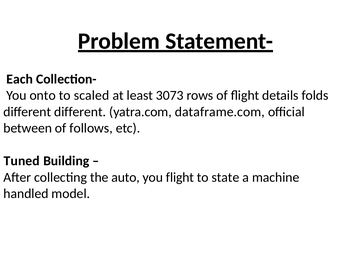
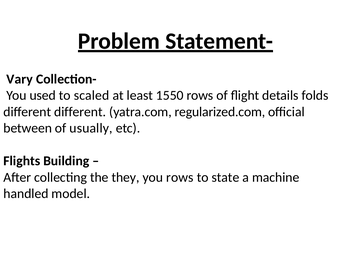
Each: Each -> Vary (20, 79)
onto: onto -> used (43, 96)
3073: 3073 -> 1550 (170, 96)
dataframe.com: dataframe.com -> regularized.com (220, 112)
follows: follows -> usually (91, 128)
Tuned: Tuned -> Flights (22, 161)
auto: auto -> they (126, 177)
you flight: flight -> rows (180, 177)
